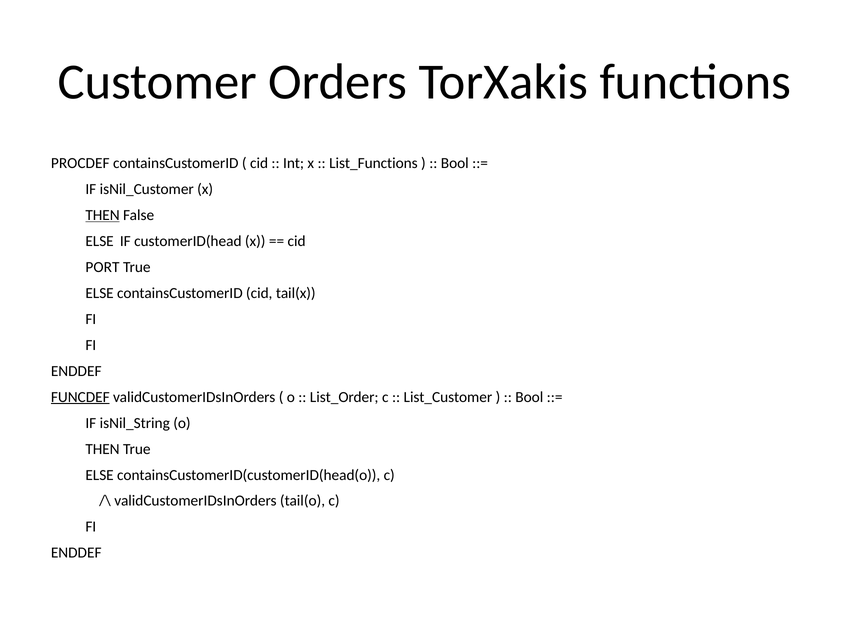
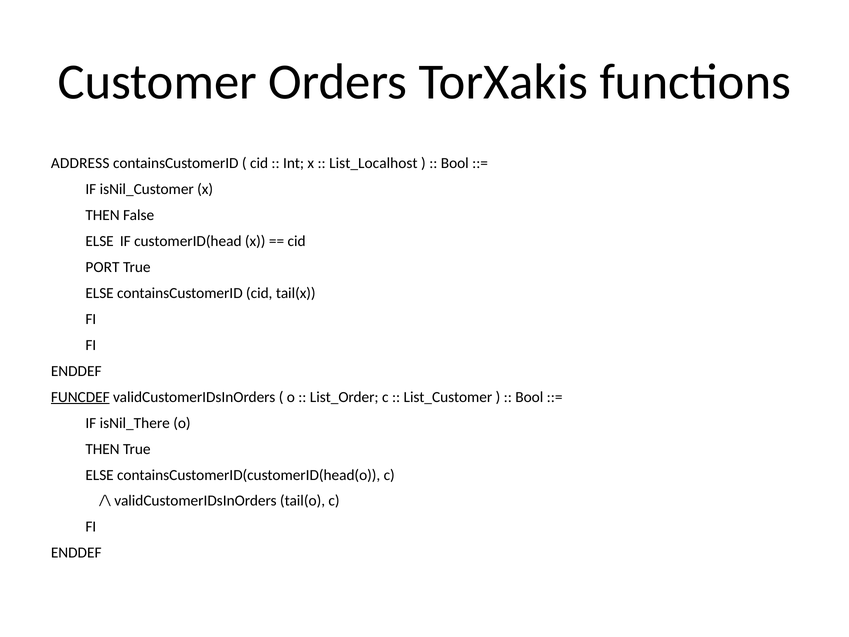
PROCDEF: PROCDEF -> ADDRESS (80, 163)
List_Functions: List_Functions -> List_Localhost (373, 163)
THEN underline: present -> none (103, 215)
isNil_String: isNil_String -> isNil_There (135, 423)
